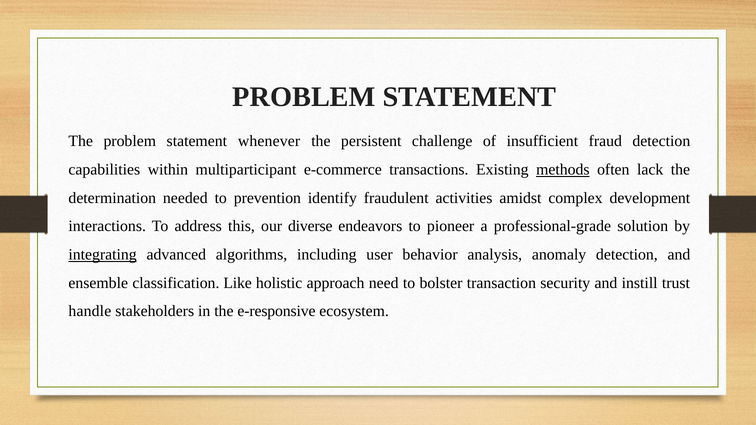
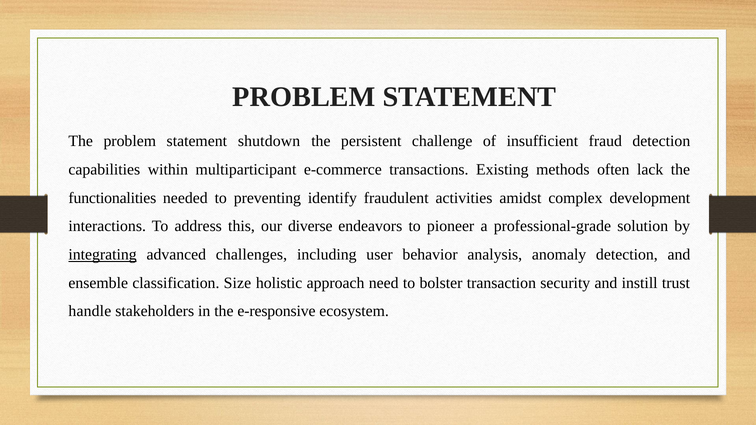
whenever: whenever -> shutdown (269, 141)
methods underline: present -> none (563, 170)
determination: determination -> functionalities (112, 198)
prevention: prevention -> preventing (267, 198)
algorithms: algorithms -> challenges (252, 255)
Like: Like -> Size (237, 283)
